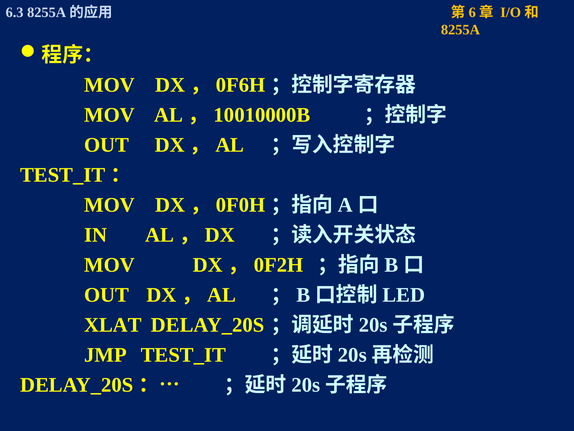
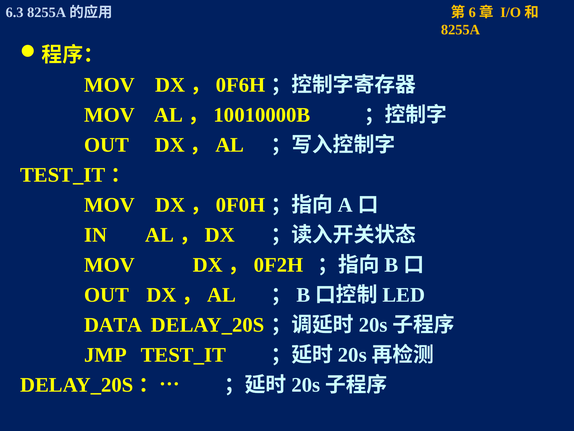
XLAT: XLAT -> DATA (113, 325)
